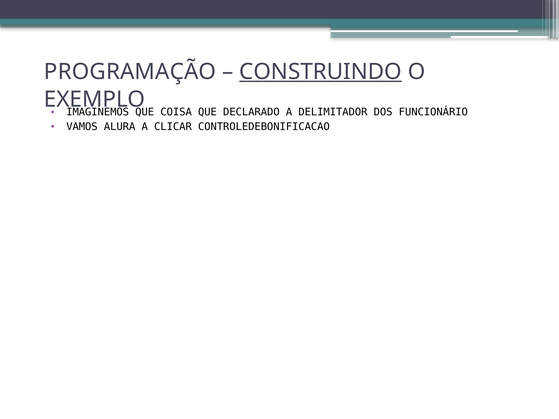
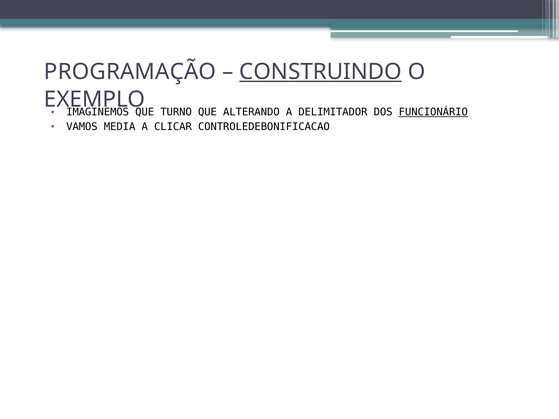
COISA: COISA -> TURNO (176, 112)
DECLARADO: DECLARADO -> ALTERANDO (251, 112)
FUNCIONÁRIO underline: none -> present (433, 112)
ALURA: ALURA -> MEDIA (120, 127)
